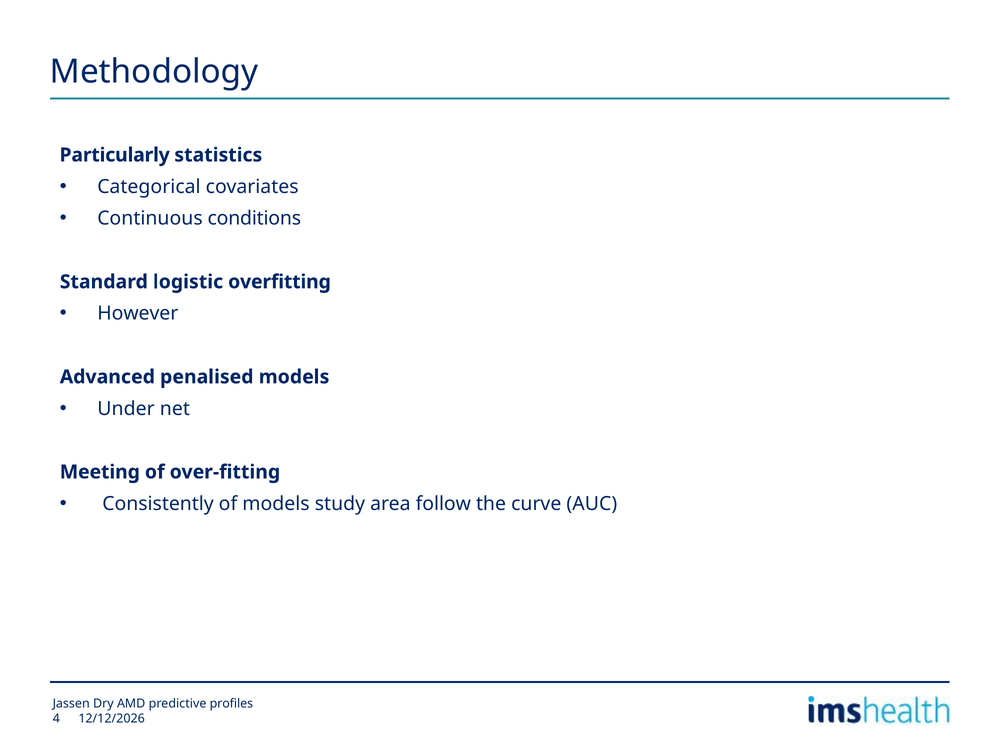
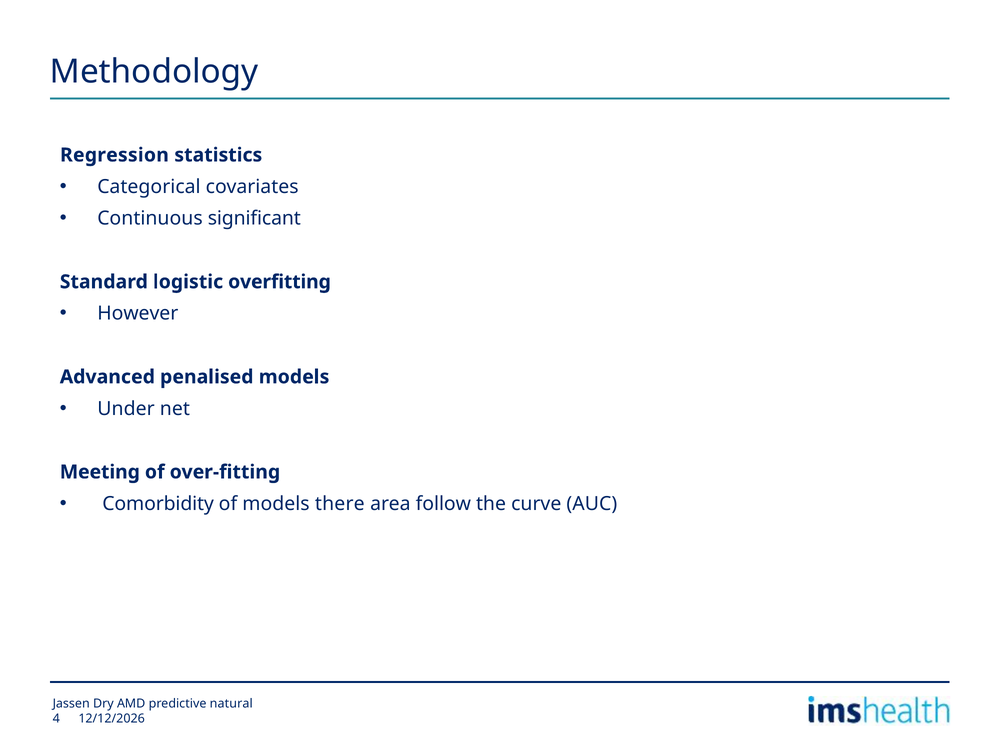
Particularly: Particularly -> Regression (114, 155)
conditions: conditions -> significant (254, 218)
Consistently: Consistently -> Comorbidity (158, 504)
study: study -> there (340, 504)
profiles: profiles -> natural (231, 704)
